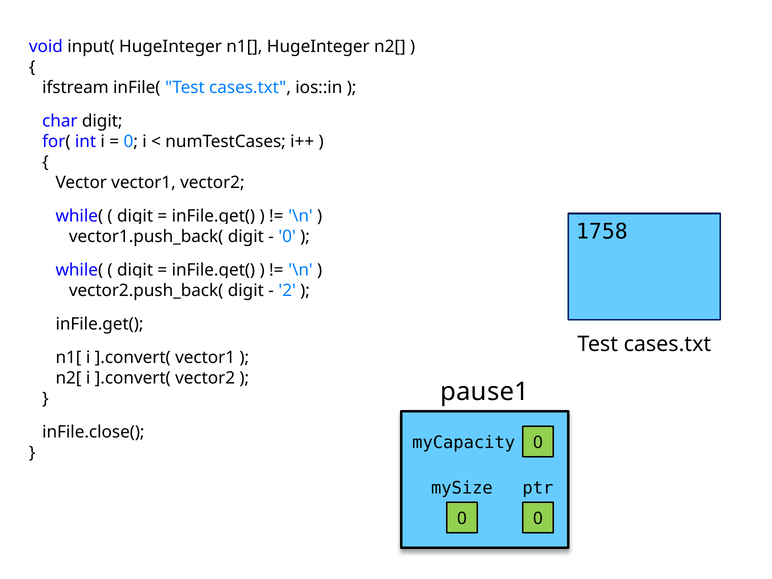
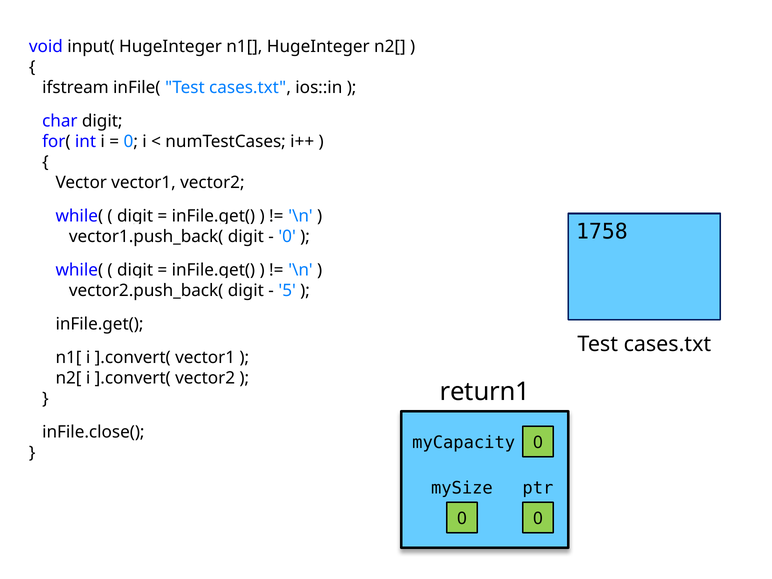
2: 2 -> 5 (287, 291)
pause1: pause1 -> return1 (485, 392)
